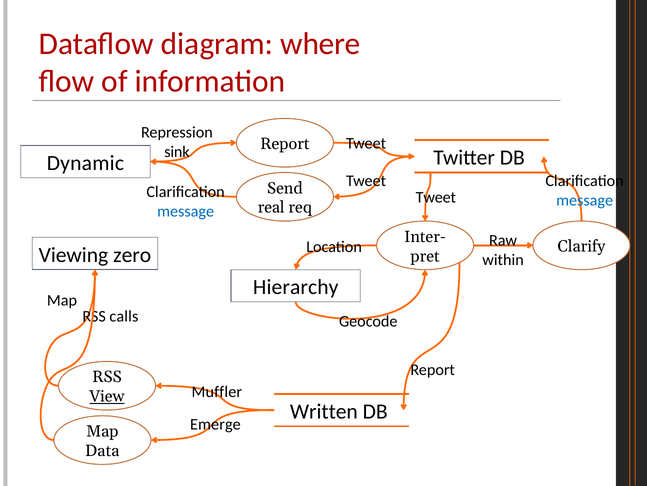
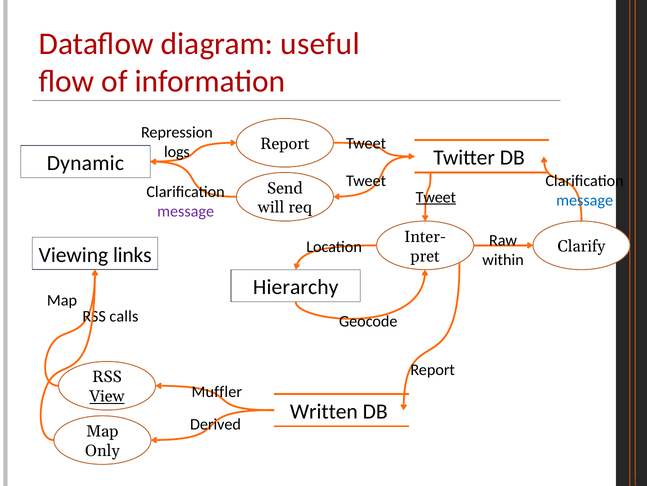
where: where -> useful (320, 44)
sink: sink -> logs (177, 152)
Tweet underline: none -> present (436, 197)
real: real -> will (271, 207)
message colour: blue -> purple (186, 211)
zero: zero -> links (132, 255)
Emerge: Emerge -> Derived (216, 424)
Data: Data -> Only (102, 450)
